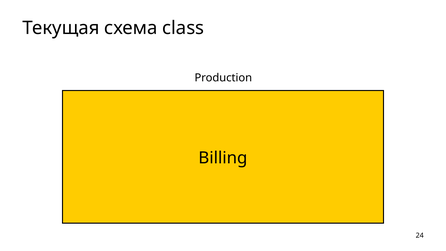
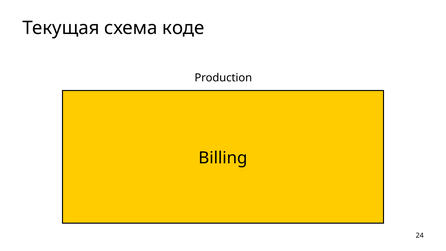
class: class -> коде (183, 28)
